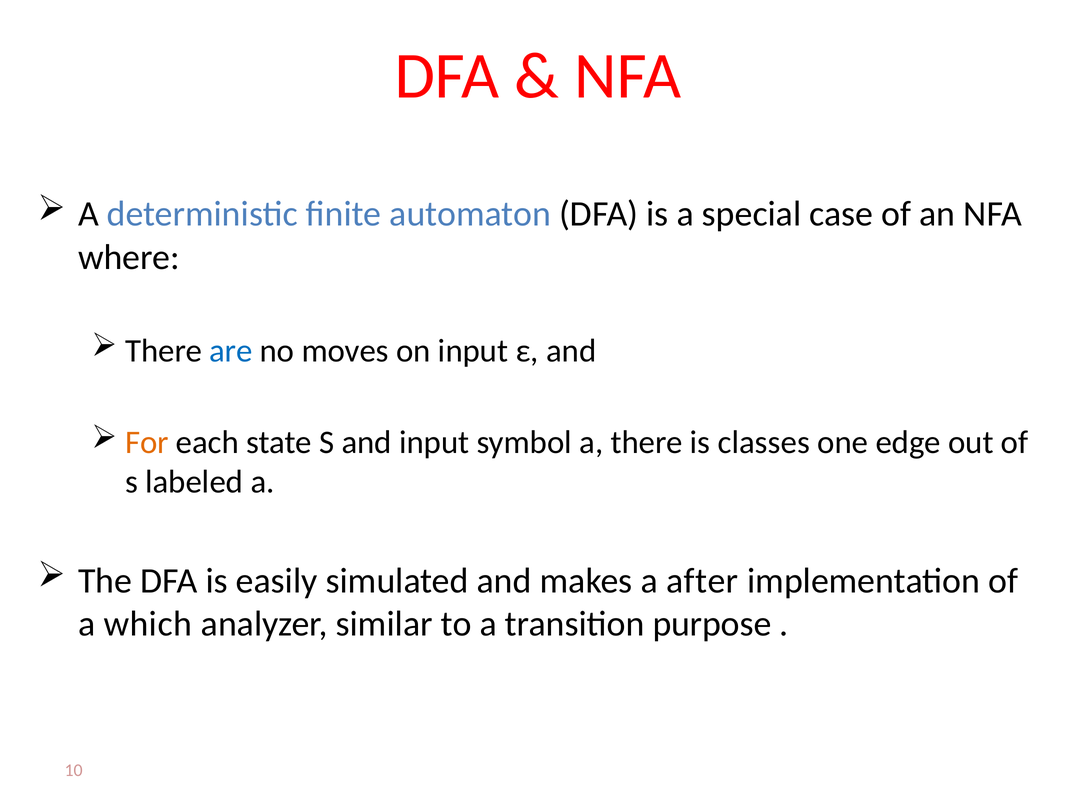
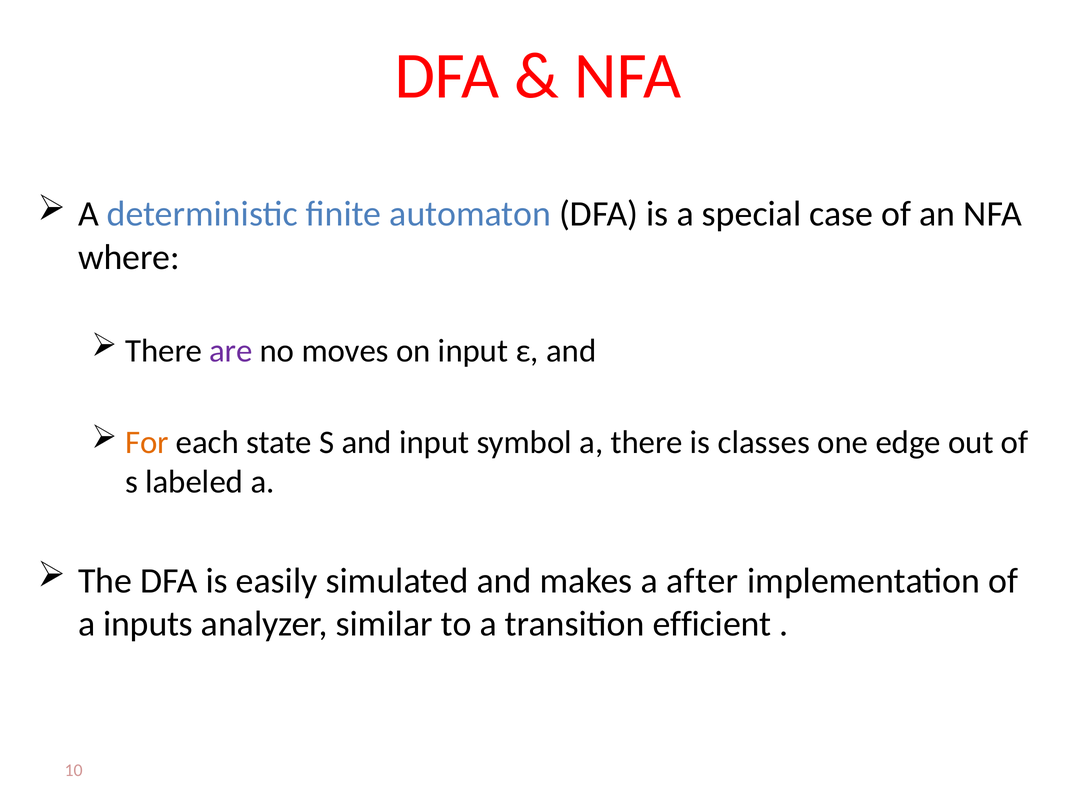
are colour: blue -> purple (231, 351)
which: which -> inputs (148, 624)
purpose: purpose -> efficient (712, 624)
